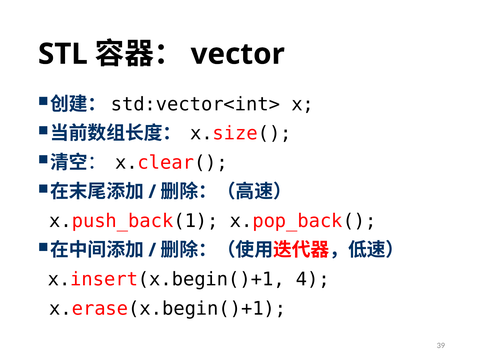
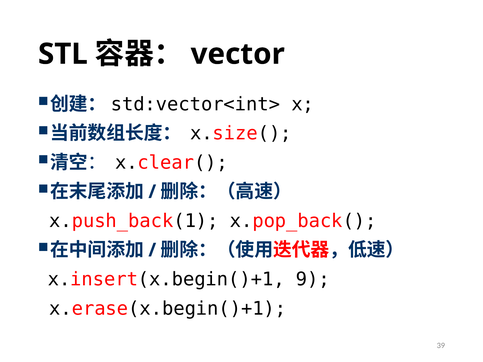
4: 4 -> 9 (313, 280)
